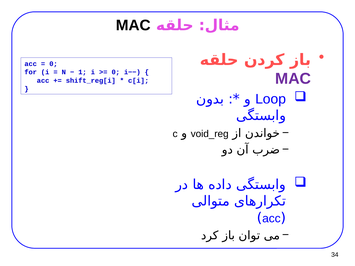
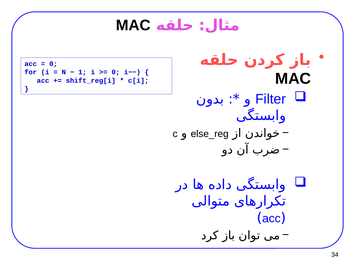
MAC colour: purple -> black (293, 79)
Loop: Loop -> Filter (271, 99)
void_reg: void_reg -> else_reg (210, 134)
